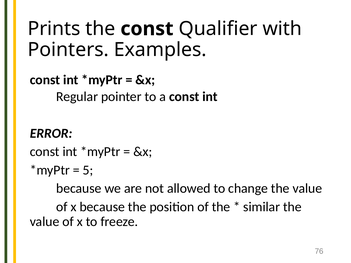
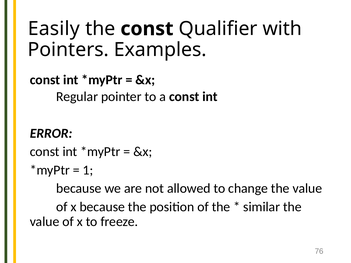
Prints: Prints -> Easily (54, 29)
5: 5 -> 1 (88, 170)
